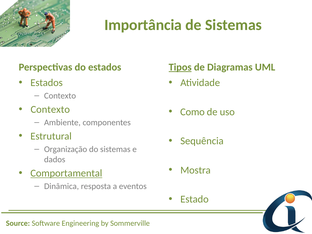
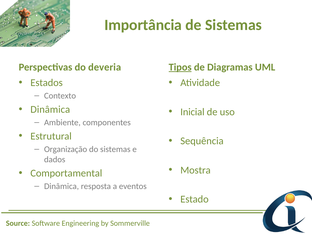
do estados: estados -> deveria (105, 67)
Contexto: Contexto -> Dinâmica (50, 109)
Como: Como -> Inicial (192, 112)
Comportamental underline: present -> none (66, 173)
